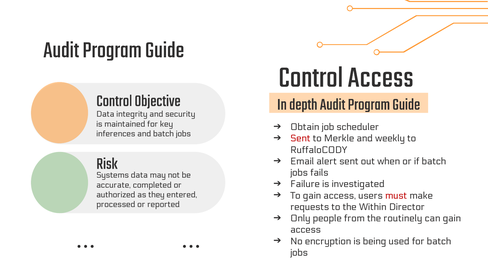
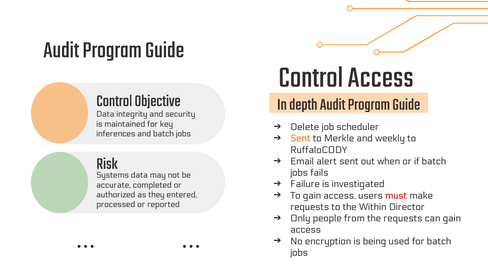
Obtain: Obtain -> Delete (305, 127)
Sent colour: red -> orange (300, 138)
the routinely: routinely -> requests (403, 218)
